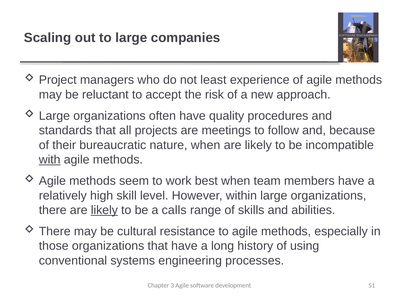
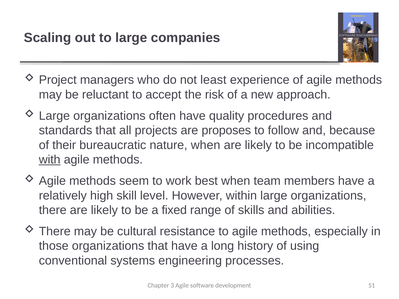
meetings: meetings -> proposes (226, 130)
likely underline: present -> none (104, 210)
calls: calls -> fixed (174, 210)
